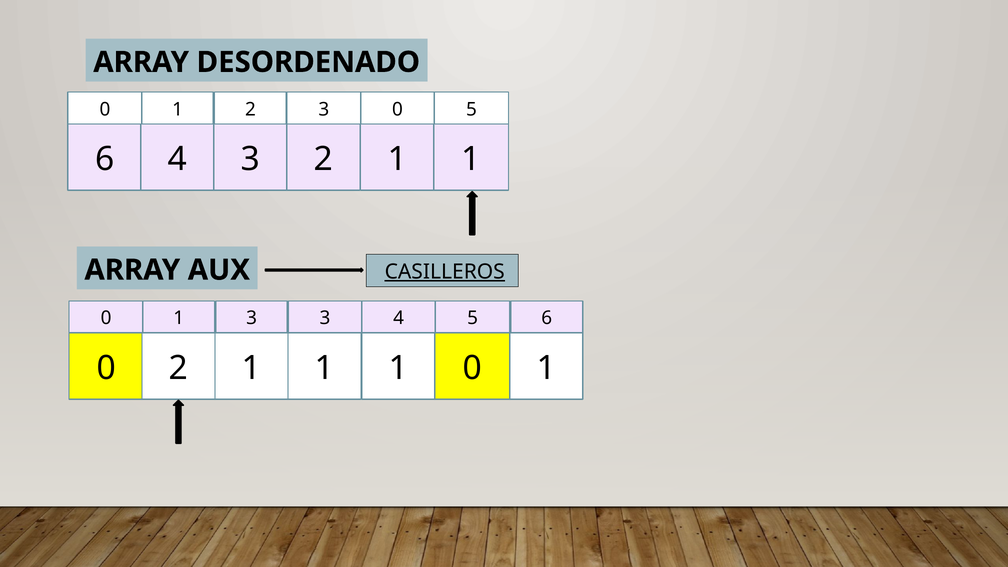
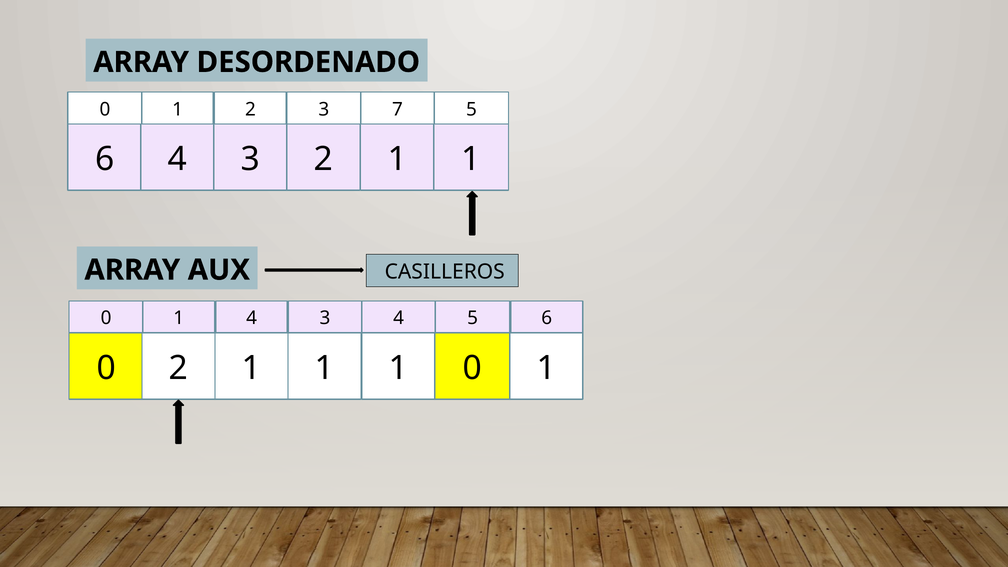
0: 0 -> 7 (397, 109)
CASILLEROS underline: present -> none (445, 272)
1 3: 3 -> 4 (252, 318)
